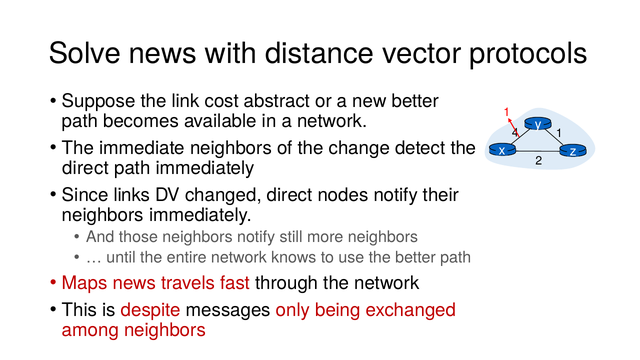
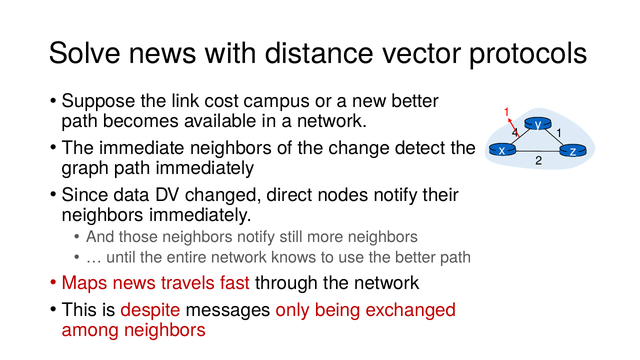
abstract: abstract -> campus (277, 101)
direct: direct -> graph (86, 168)
links: links -> data (132, 195)
